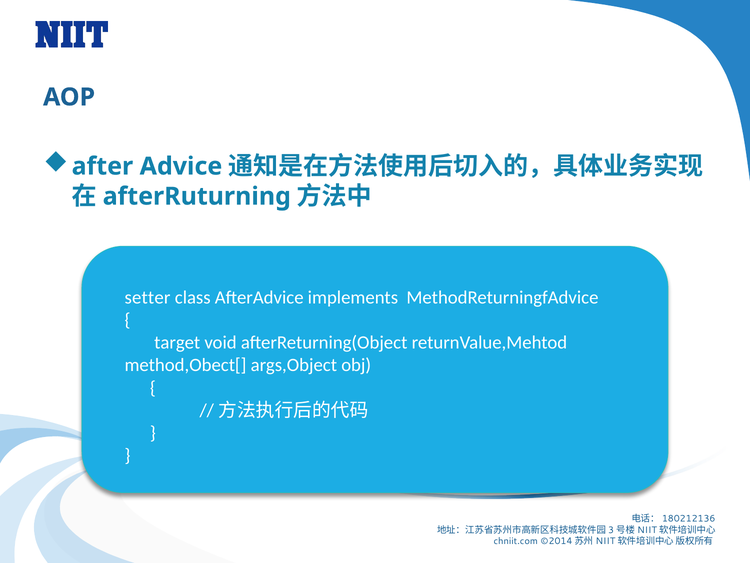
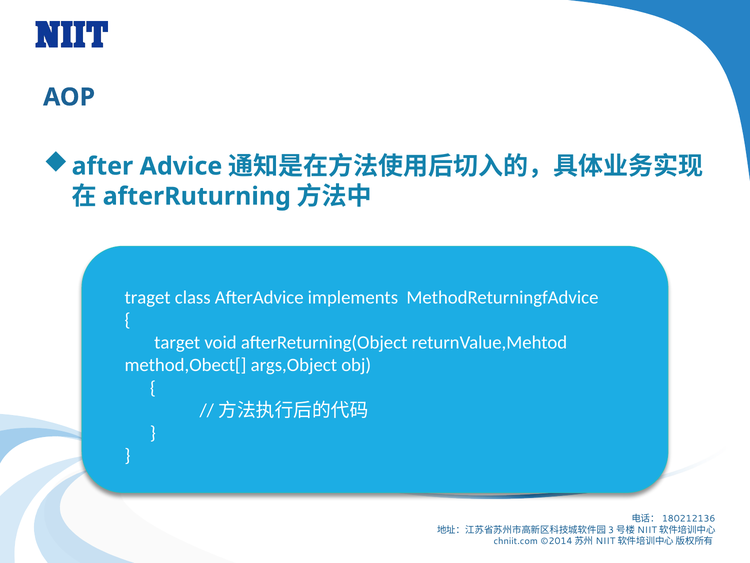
setter: setter -> traget (148, 297)
